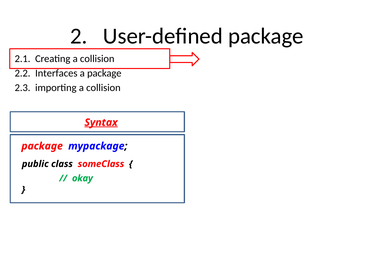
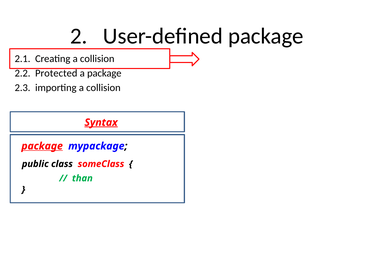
Interfaces: Interfaces -> Protected (56, 73)
package underline: none -> present (42, 146)
okay: okay -> than (82, 179)
